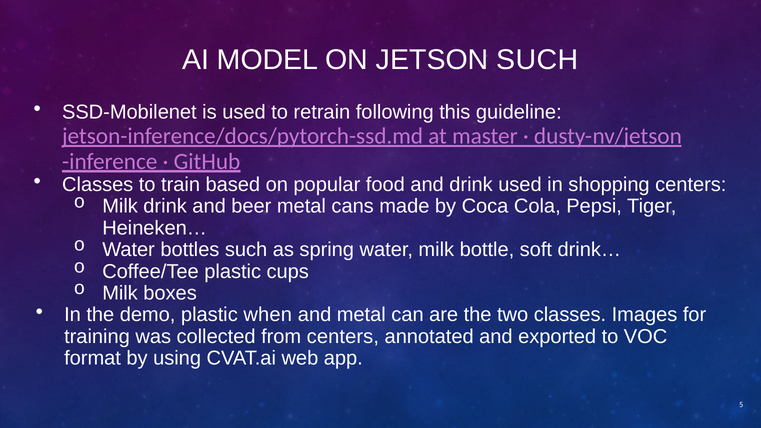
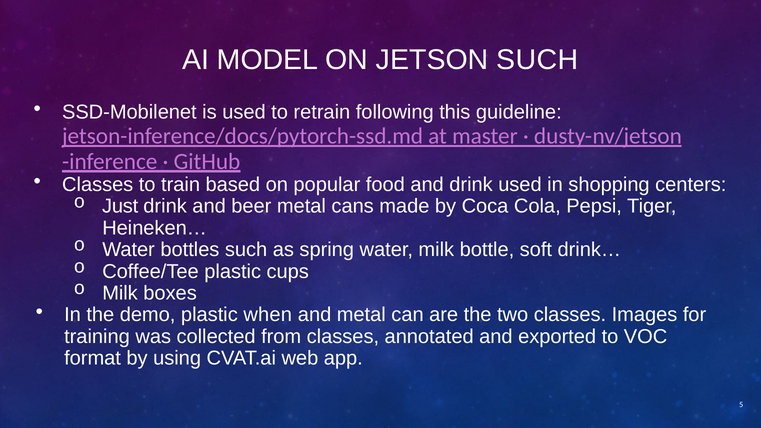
Milk: Milk -> Just (120, 206)
from centers: centers -> classes (343, 337)
